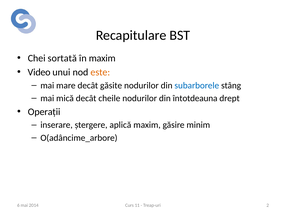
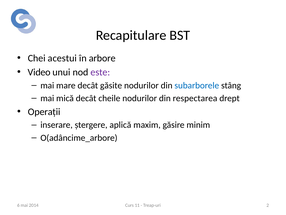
sortată: sortată -> acestui (62, 58)
în maxim: maxim -> arbore (102, 58)
este colour: orange -> purple (100, 72)
întotdeauna: întotdeauna -> respectarea (195, 98)
